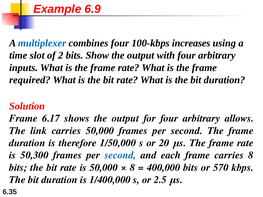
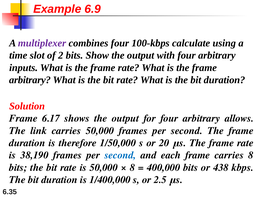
multiplexer colour: blue -> purple (42, 43)
increases: increases -> calculate (191, 43)
required: required -> arbitrary (30, 80)
50,300: 50,300 -> 38,190 (35, 155)
570: 570 -> 438 (221, 168)
